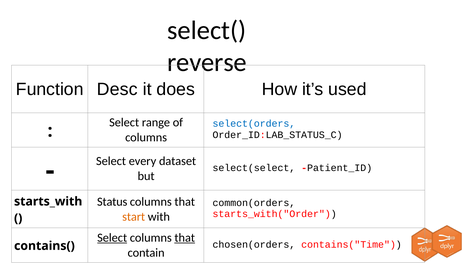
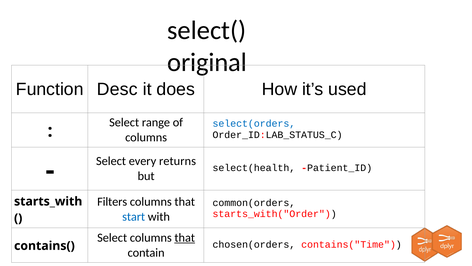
reverse: reverse -> original (207, 62)
dataset: dataset -> returns (177, 161)
select(select: select(select -> select(health (254, 168)
Status: Status -> Filters (112, 201)
start colour: orange -> blue (134, 216)
Select underline: present -> none (112, 237)
